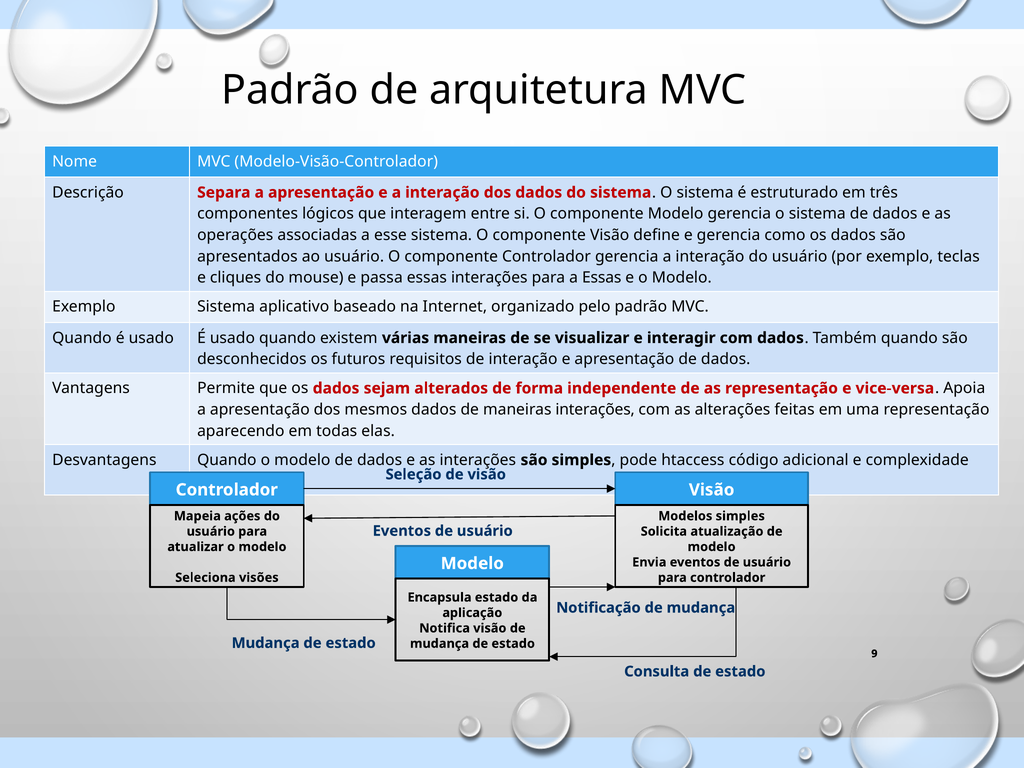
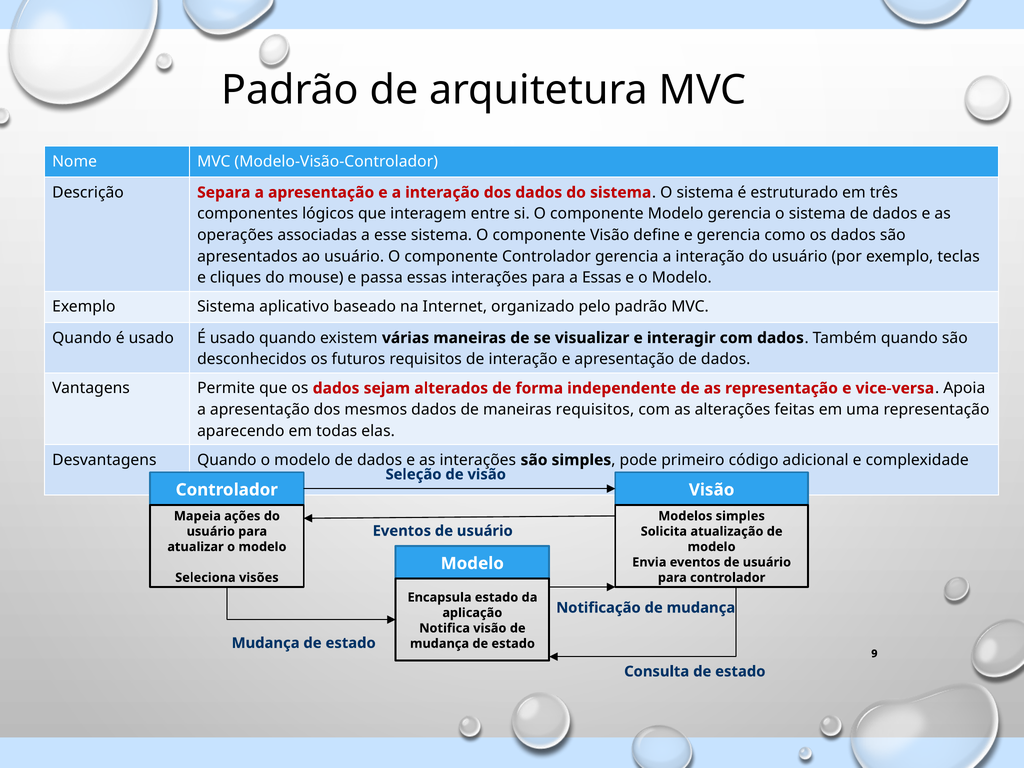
maneiras interações: interações -> requisitos (595, 410)
htaccess: htaccess -> primeiro (693, 460)
